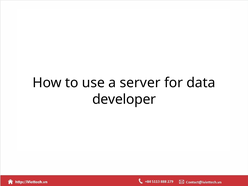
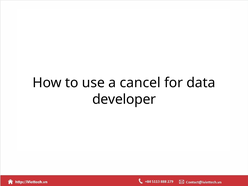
server: server -> cancel (140, 83)
